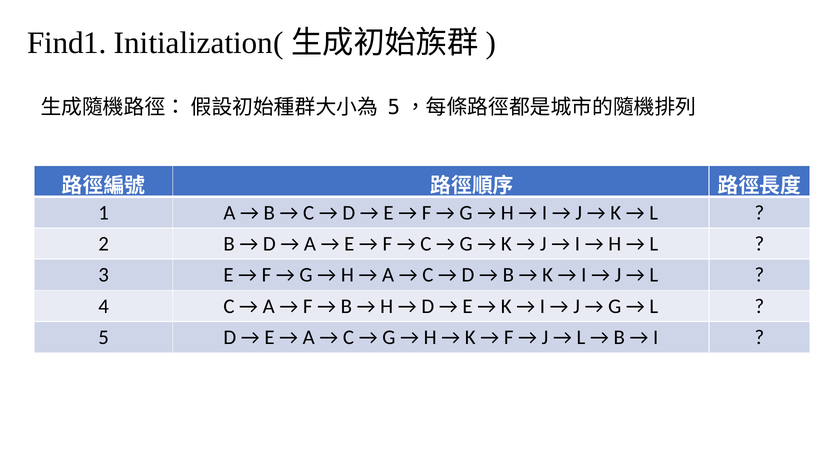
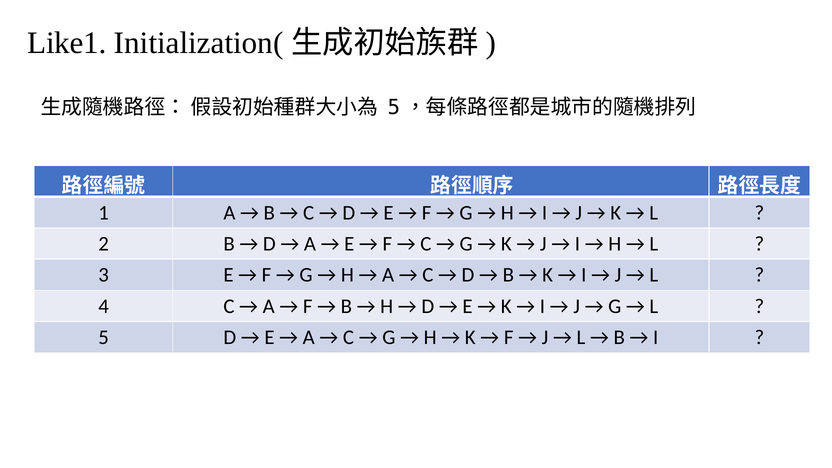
Find1: Find1 -> Like1 (67, 43)
